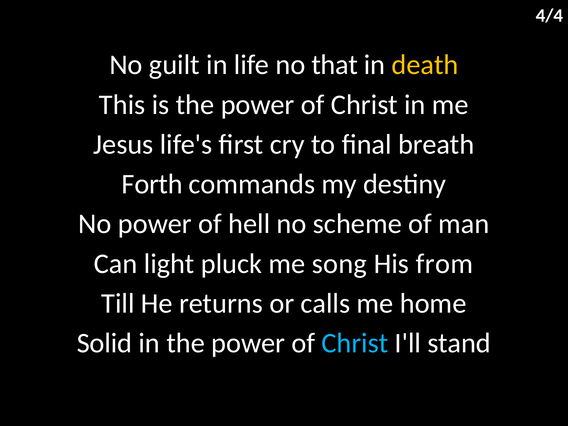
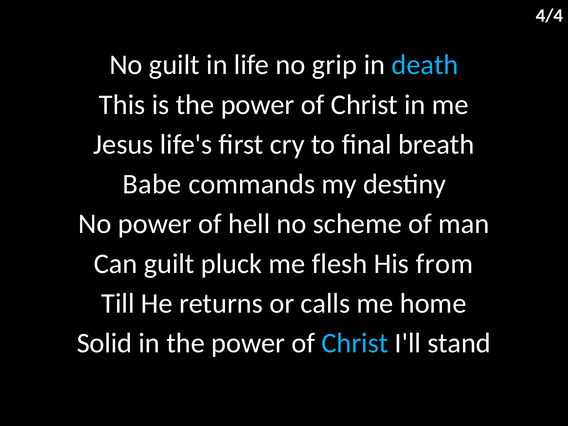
that: that -> grip (334, 65)
death colour: yellow -> light blue (425, 65)
Forth: Forth -> Babe (152, 184)
Can light: light -> guilt (169, 264)
song: song -> flesh (340, 264)
